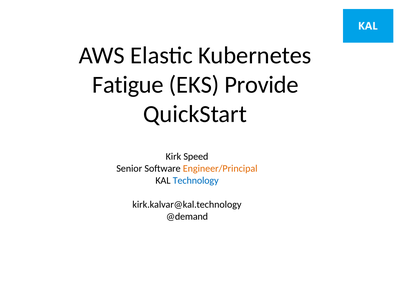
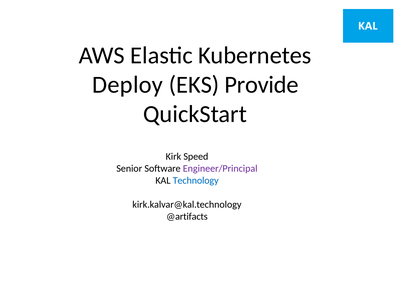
Fatigue: Fatigue -> Deploy (128, 85)
Engineer/Principal colour: orange -> purple (220, 169)
@demand: @demand -> @artifacts (187, 217)
